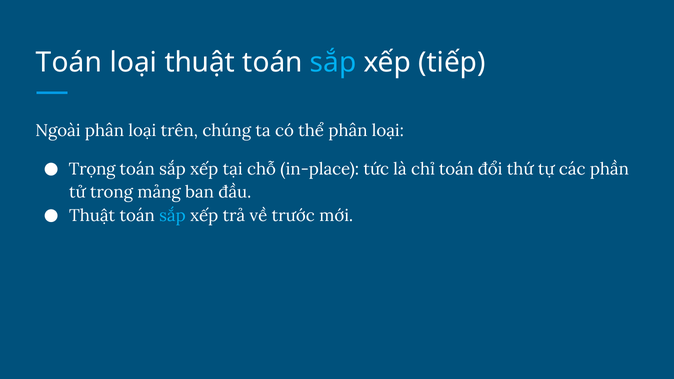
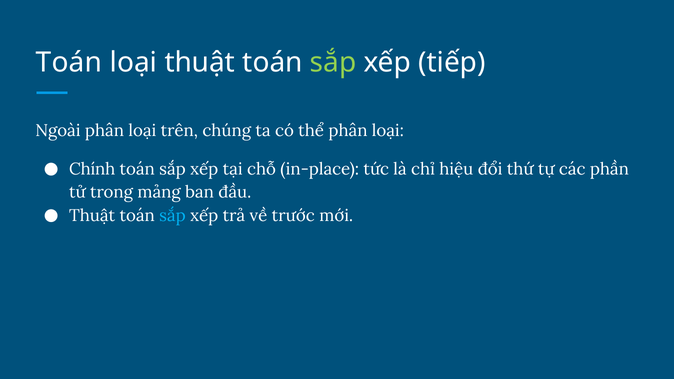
sắp colour: light blue -> light green (333, 63)
Trọng: Trọng -> Chính (92, 169)
chỉ toán: toán -> hiệu (456, 169)
